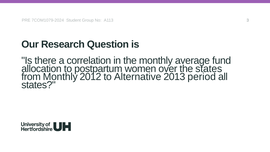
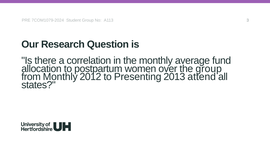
the states: states -> group (209, 69)
Alternative: Alternative -> Presenting (138, 77)
period: period -> attend (202, 77)
